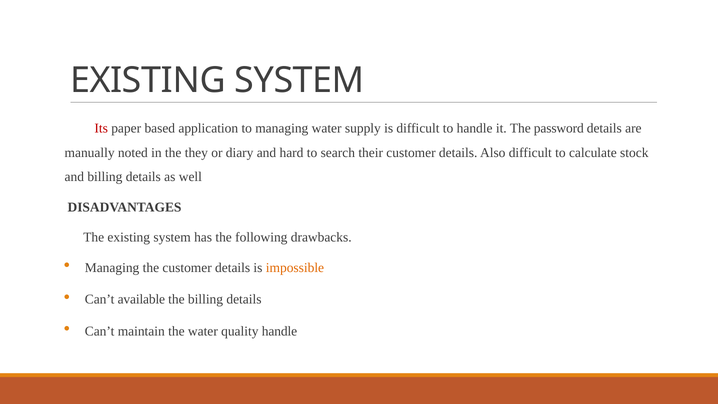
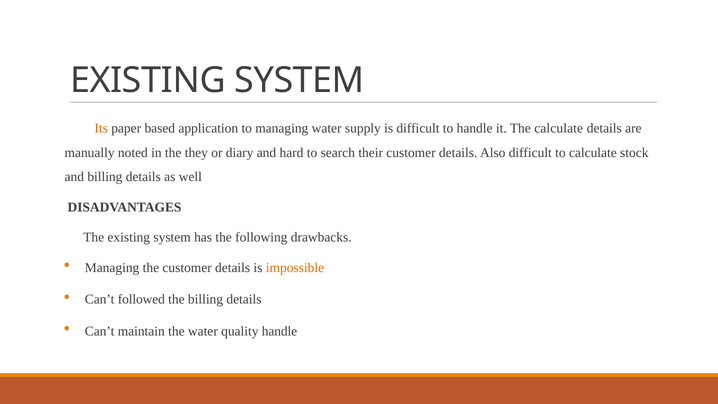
Its colour: red -> orange (101, 128)
The password: password -> calculate (559, 128)
available: available -> followed (141, 299)
